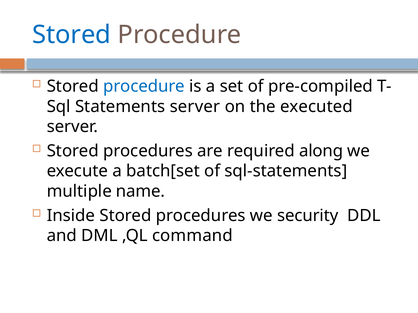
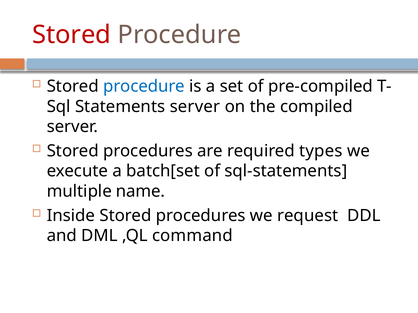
Stored colour: blue -> red (72, 35)
executed: executed -> compiled (316, 107)
along: along -> types (321, 151)
security: security -> request (308, 216)
